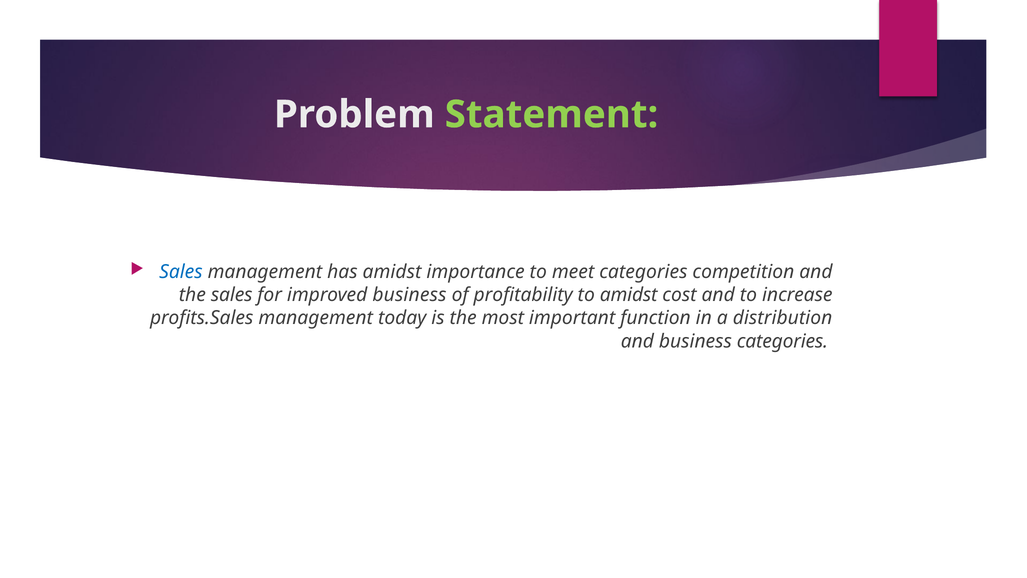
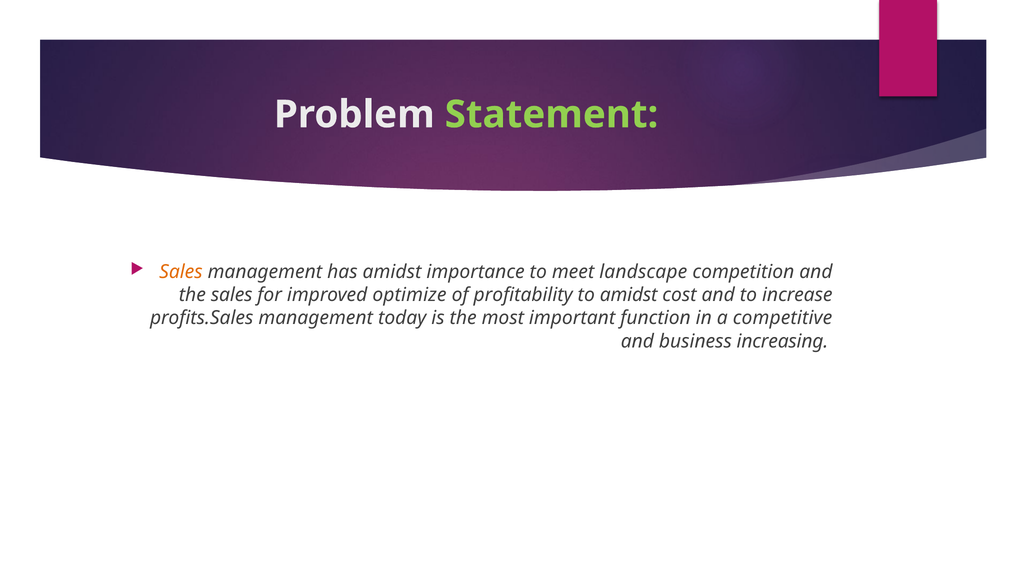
Sales colour: blue -> orange (181, 272)
meet categories: categories -> landscape (643, 272)
improved business: business -> optimize (409, 295)
distribution: distribution -> competitive (783, 318)
business categories: categories -> increasing (782, 341)
